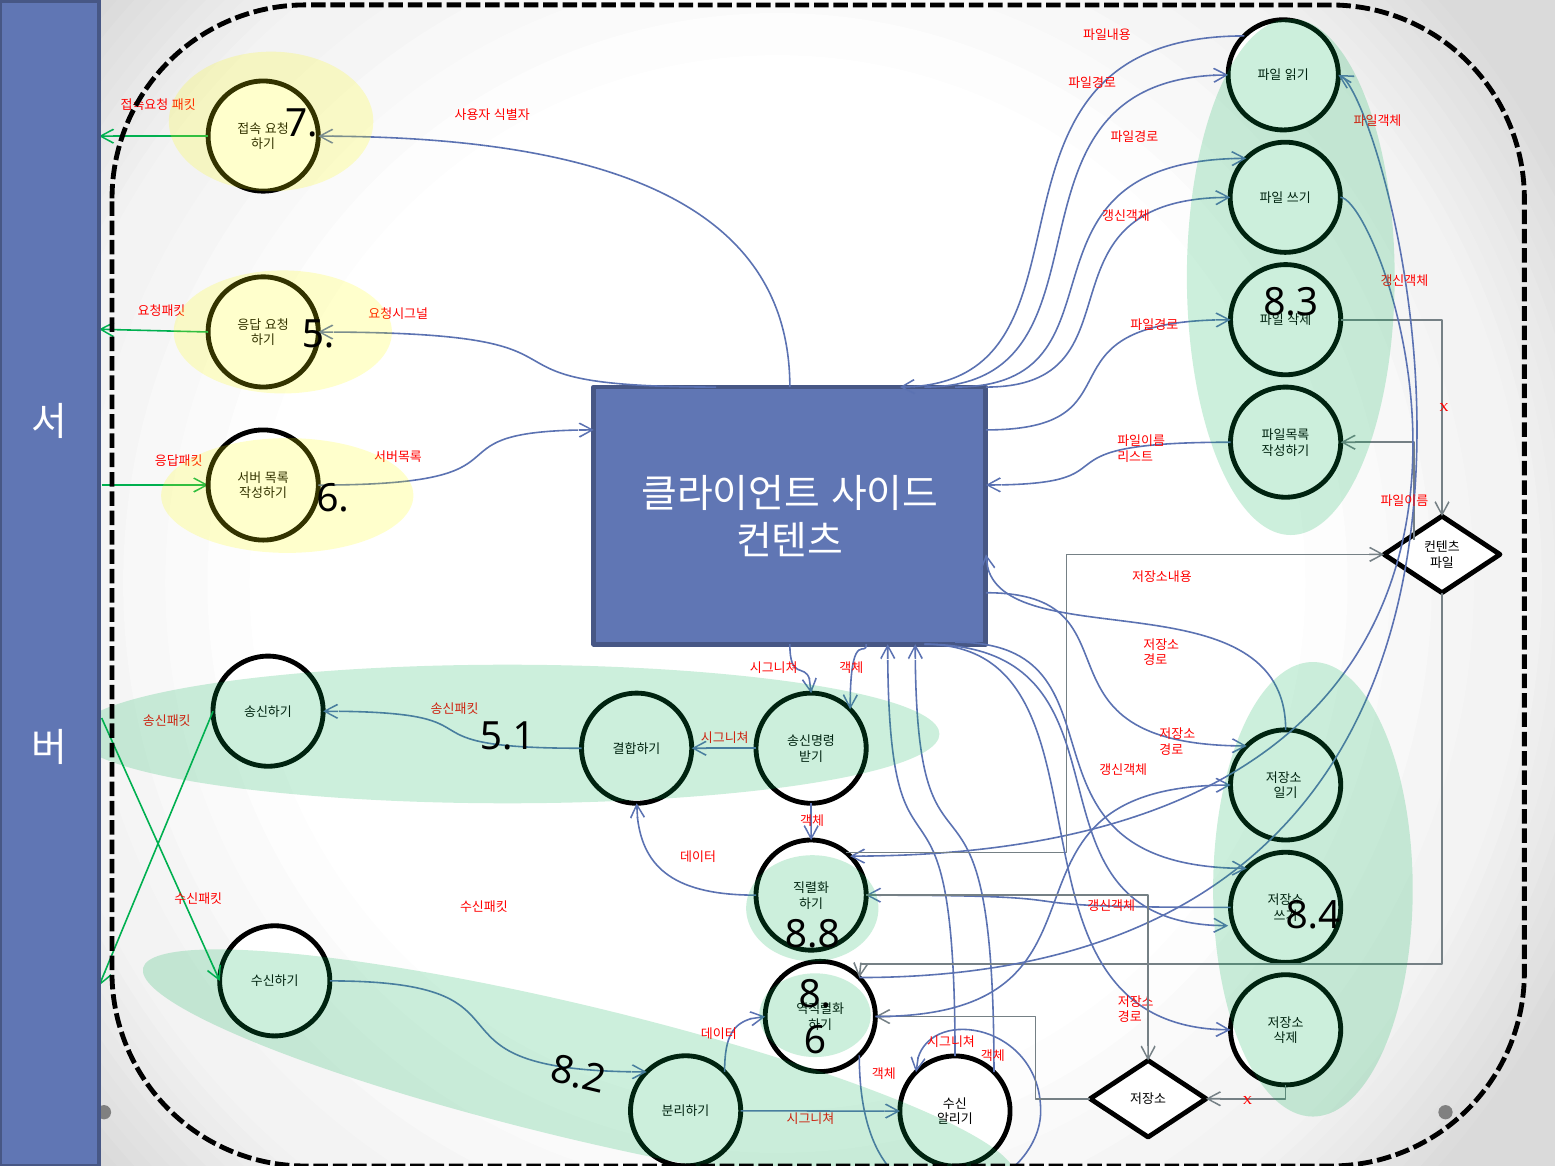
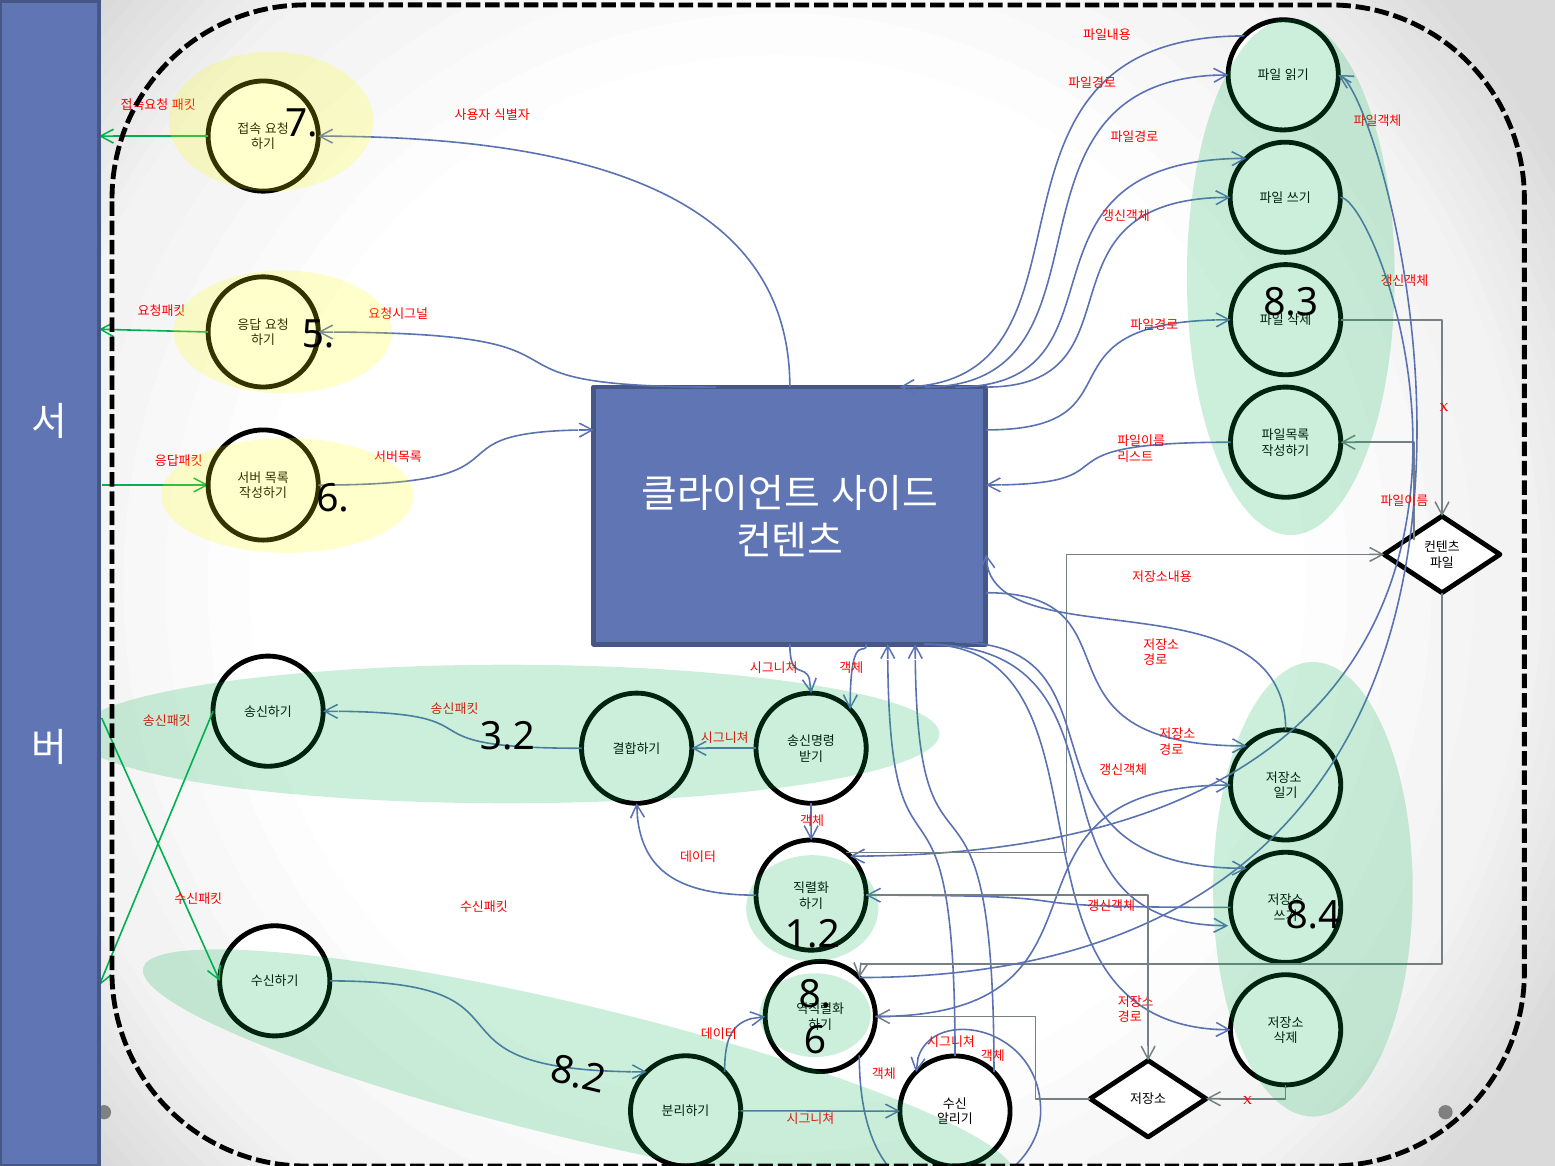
5.1: 5.1 -> 3.2 (507, 737)
8.8: 8.8 -> 1.2 (812, 934)
